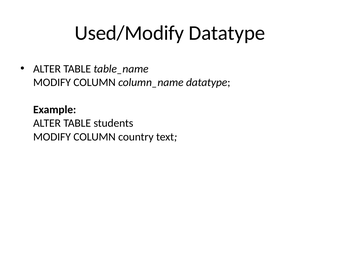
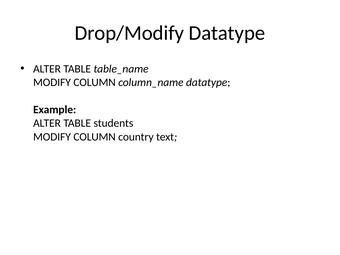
Used/Modify: Used/Modify -> Drop/Modify (129, 33)
